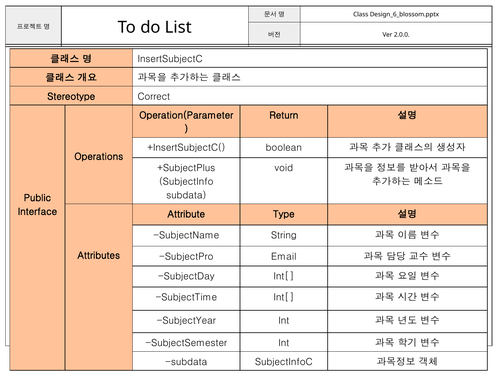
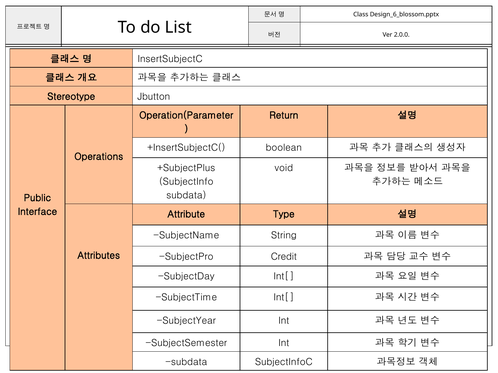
Correct: Correct -> Jbutton (154, 97)
Email: Email -> Credit (284, 257)
